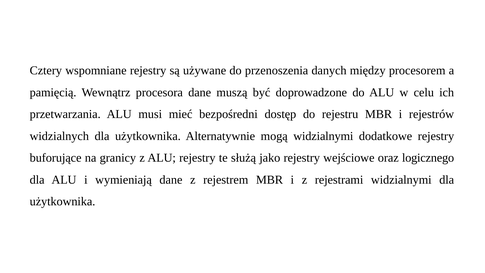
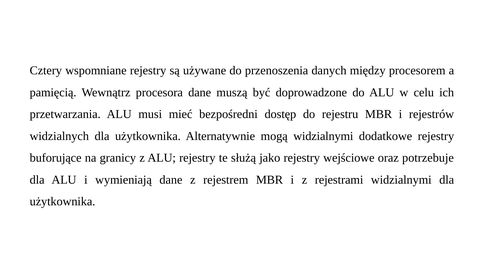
logicznego: logicznego -> potrzebuje (428, 158)
